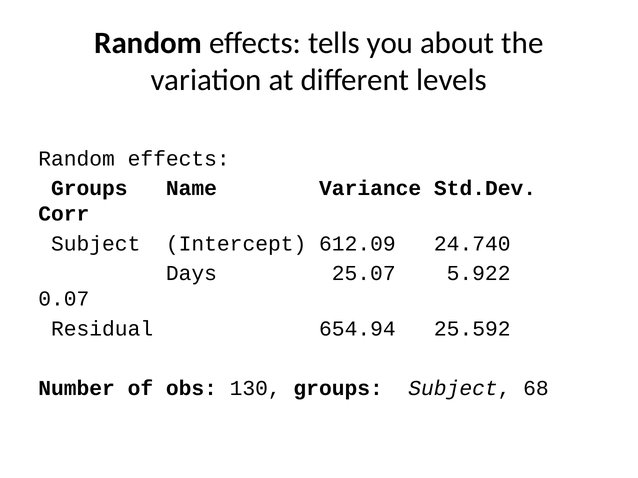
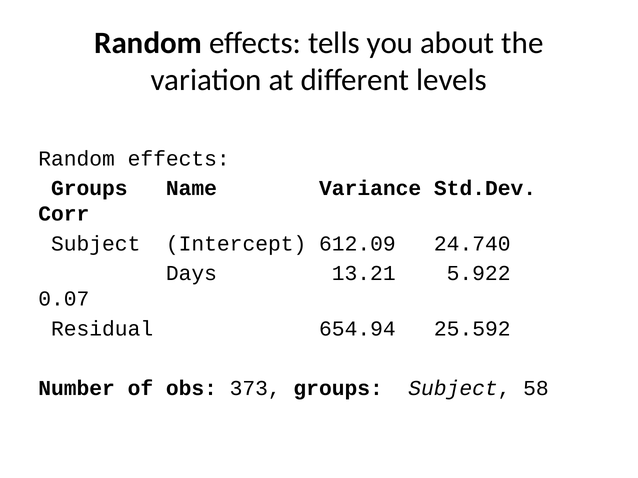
25.07: 25.07 -> 13.21 (364, 274)
130: 130 -> 373 (255, 388)
68: 68 -> 58 (536, 388)
